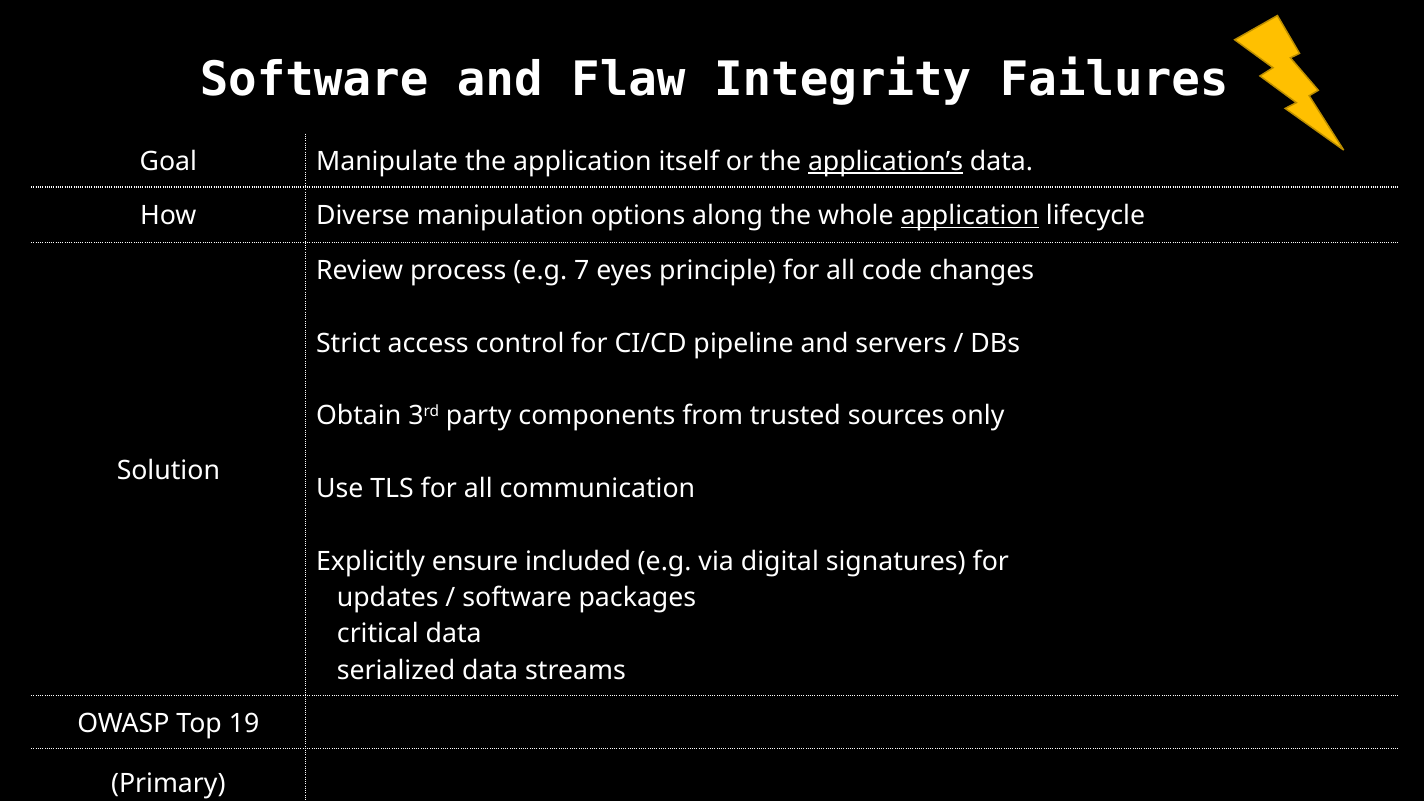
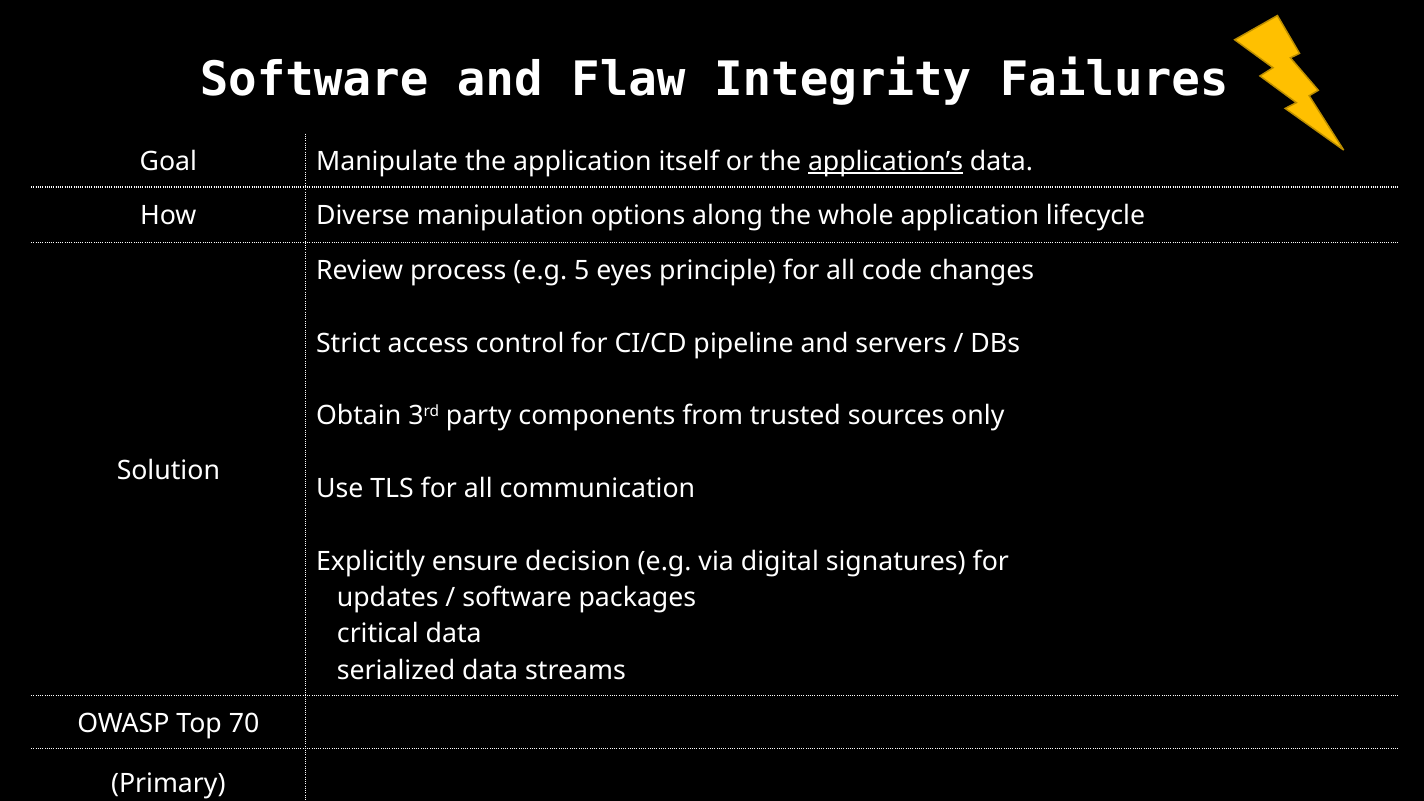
application underline: present -> none (970, 216)
7: 7 -> 5 (582, 271)
included: included -> decision (578, 561)
19: 19 -> 70 (244, 723)
